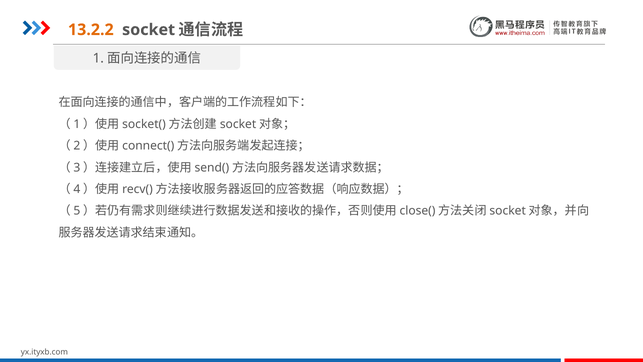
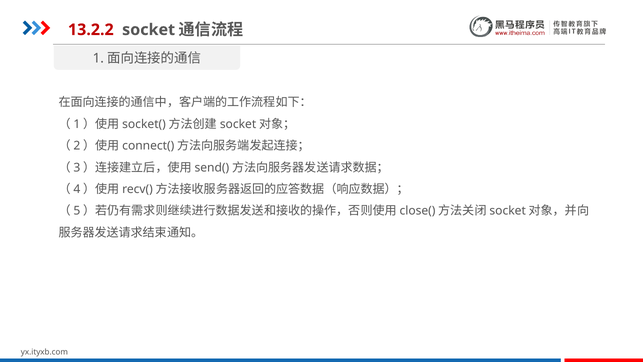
13.2.2 colour: orange -> red (91, 30)
